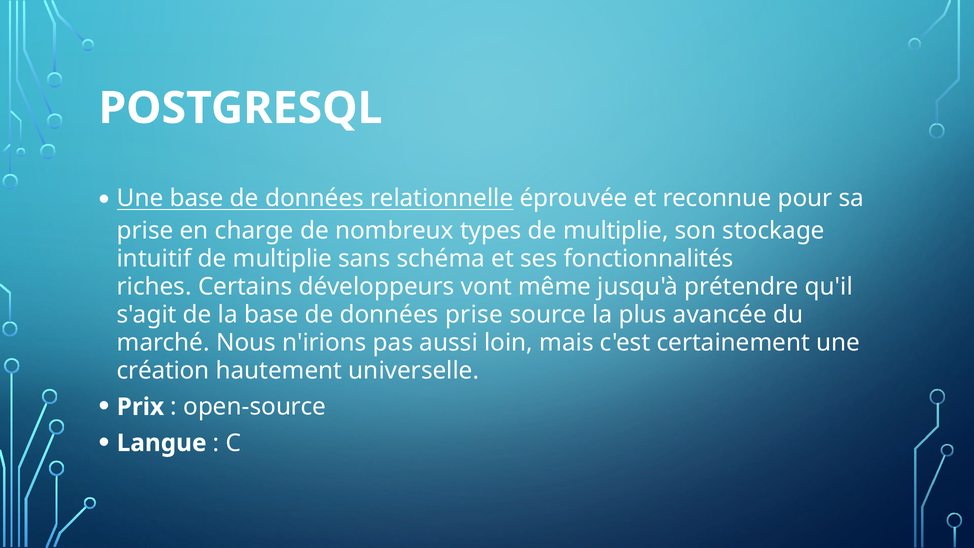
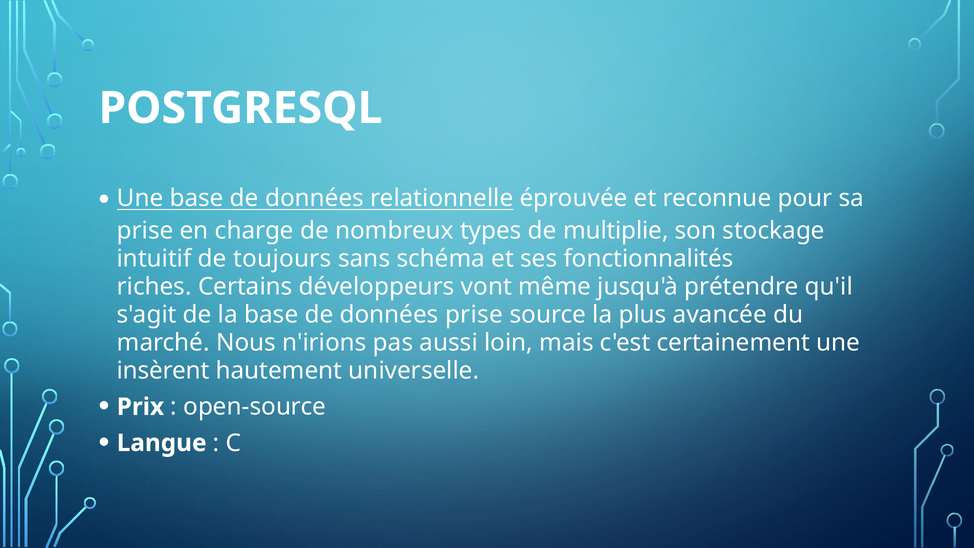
intuitif de multiplie: multiplie -> toujours (282, 258)
création: création -> insèrent (163, 371)
